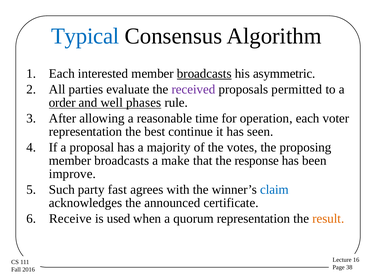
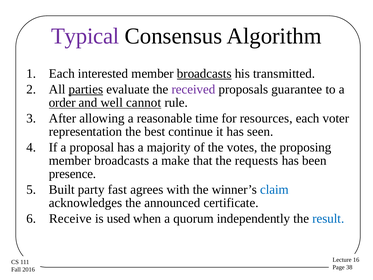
Typical colour: blue -> purple (85, 36)
asymmetric: asymmetric -> transmitted (284, 73)
parties underline: none -> present (86, 89)
permitted: permitted -> guarantee (297, 89)
phases: phases -> cannot (144, 102)
operation: operation -> resources (266, 118)
response: response -> requests (257, 160)
improve: improve -> presence (72, 174)
Such: Such -> Built (62, 189)
quorum representation: representation -> independently (253, 218)
result colour: orange -> blue (328, 218)
